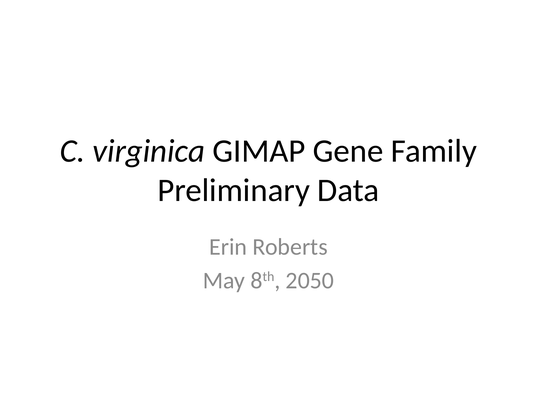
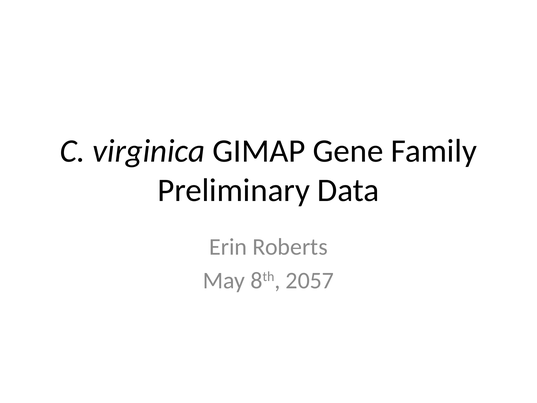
2050: 2050 -> 2057 (310, 280)
